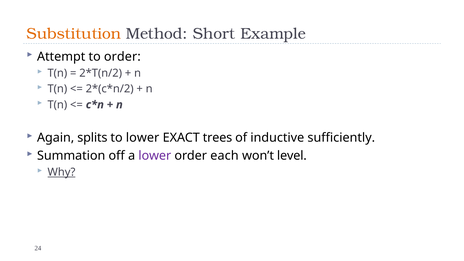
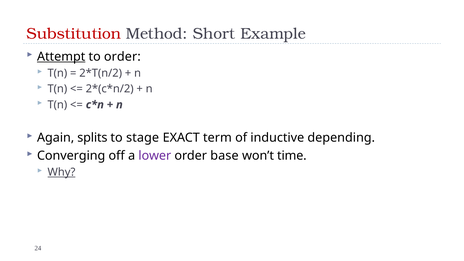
Substitution colour: orange -> red (74, 34)
Attempt underline: none -> present (61, 57)
to lower: lower -> stage (143, 138)
trees: trees -> term (217, 138)
sufficiently: sufficiently -> depending (341, 138)
Summation: Summation -> Converging (71, 156)
each: each -> base (224, 156)
level: level -> time (292, 156)
